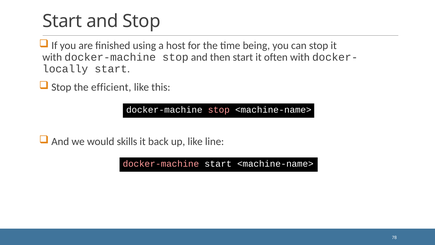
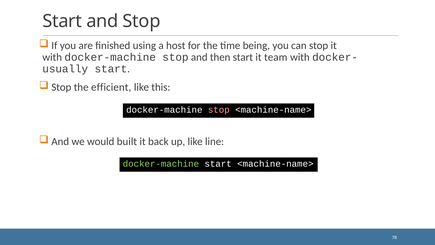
often: often -> team (276, 57)
locally: locally -> usually (65, 69)
skills: skills -> built (127, 141)
docker-machine colour: pink -> light green (161, 164)
